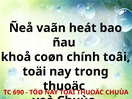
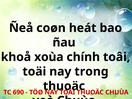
vaãn: vaãn -> coøn (51, 28)
coøn: coøn -> xoùa (49, 57)
